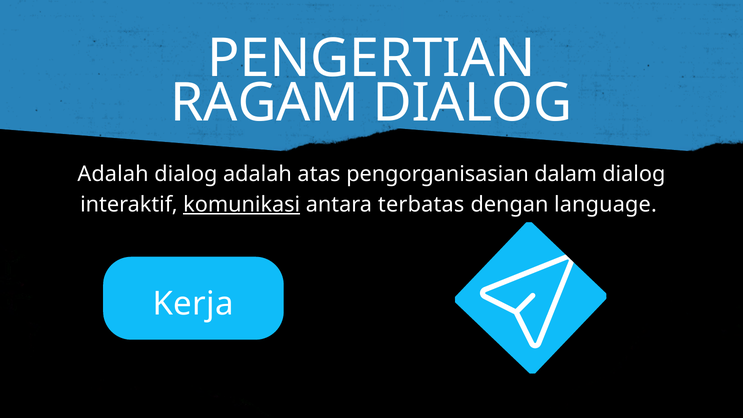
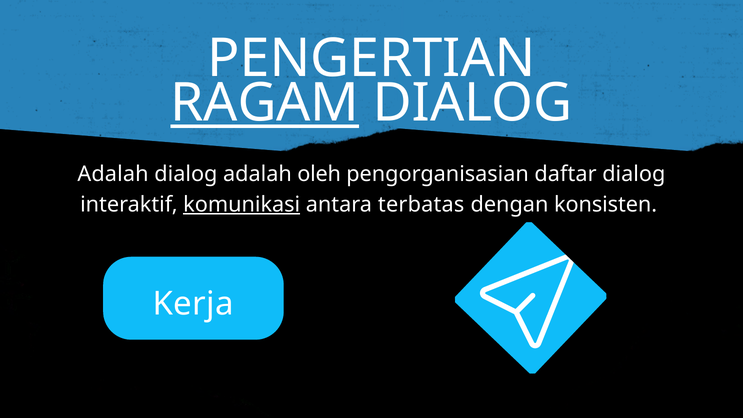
RAGAM underline: none -> present (265, 103)
atas: atas -> oleh (319, 174)
dalam: dalam -> daftar (566, 174)
language: language -> konsisten (606, 205)
